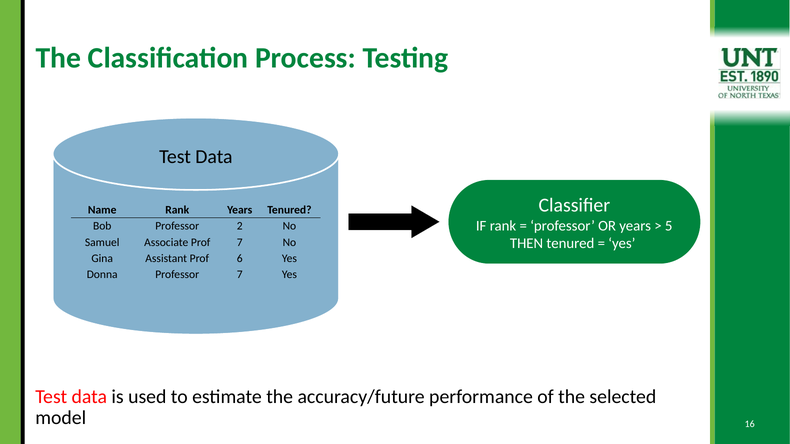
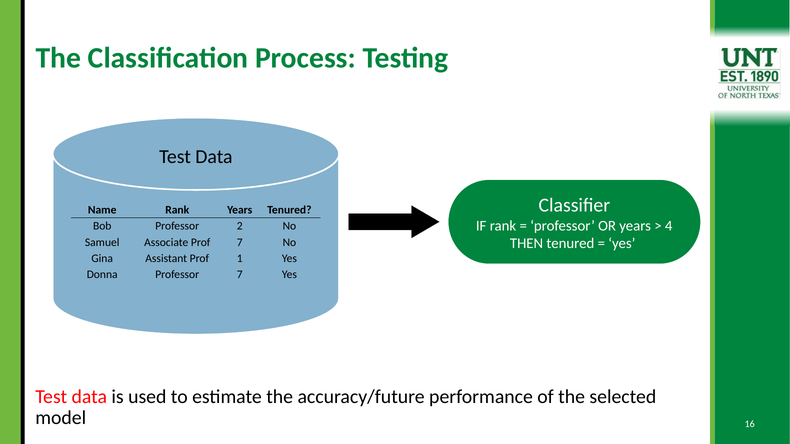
5: 5 -> 4 (669, 226)
6: 6 -> 1 (240, 259)
